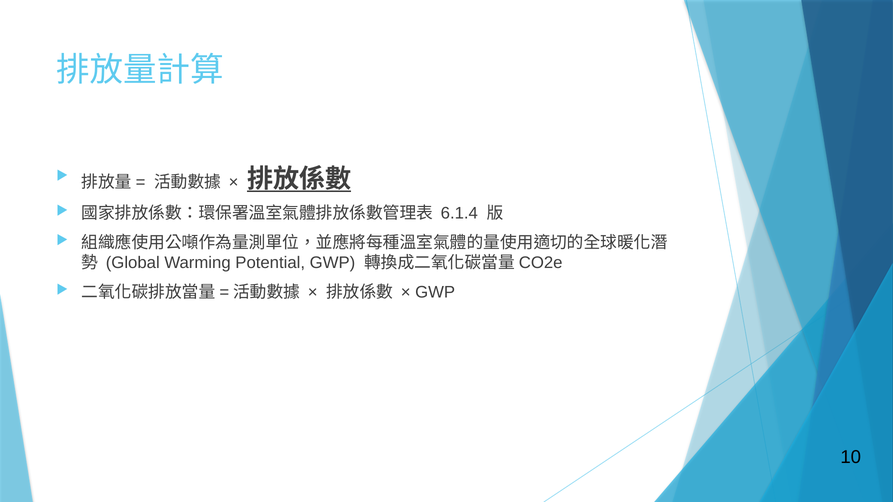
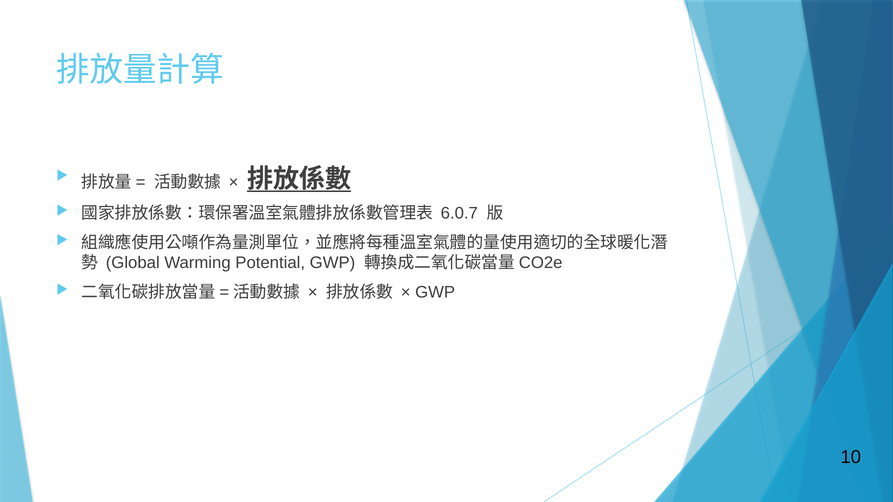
6.1.4: 6.1.4 -> 6.0.7 (459, 213)
